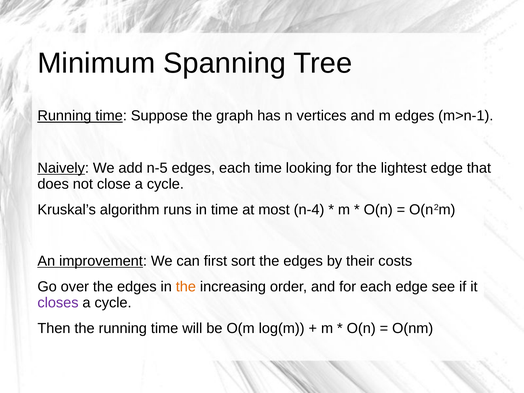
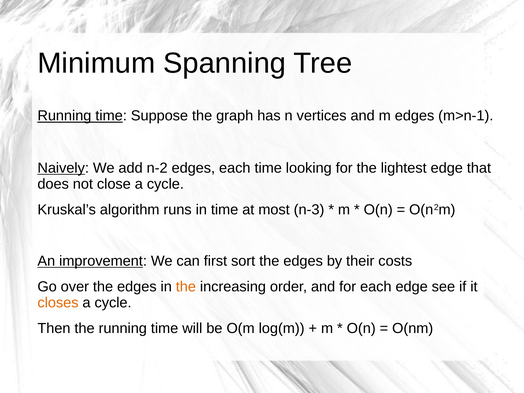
n-5: n-5 -> n-2 (157, 168)
n-4: n-4 -> n-3 (309, 210)
closes colour: purple -> orange (58, 303)
